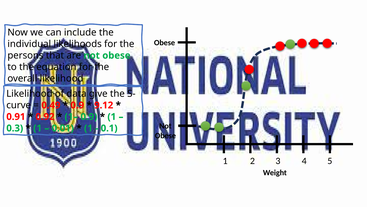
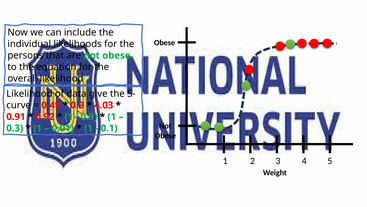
9.12: 9.12 -> 4.03 (104, 105)
